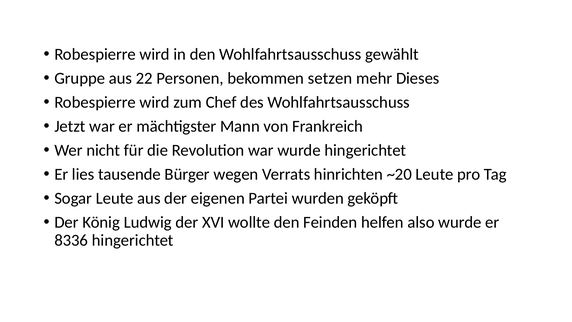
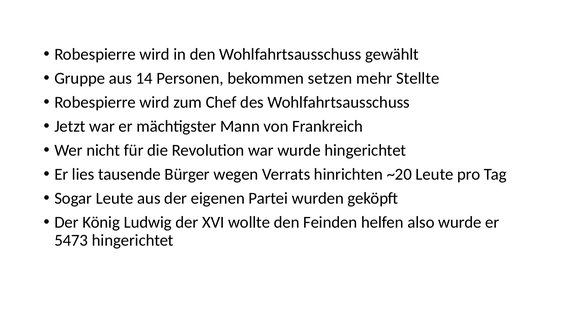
22: 22 -> 14 (144, 78)
Dieses: Dieses -> Stellte (418, 78)
8336: 8336 -> 5473 (71, 240)
